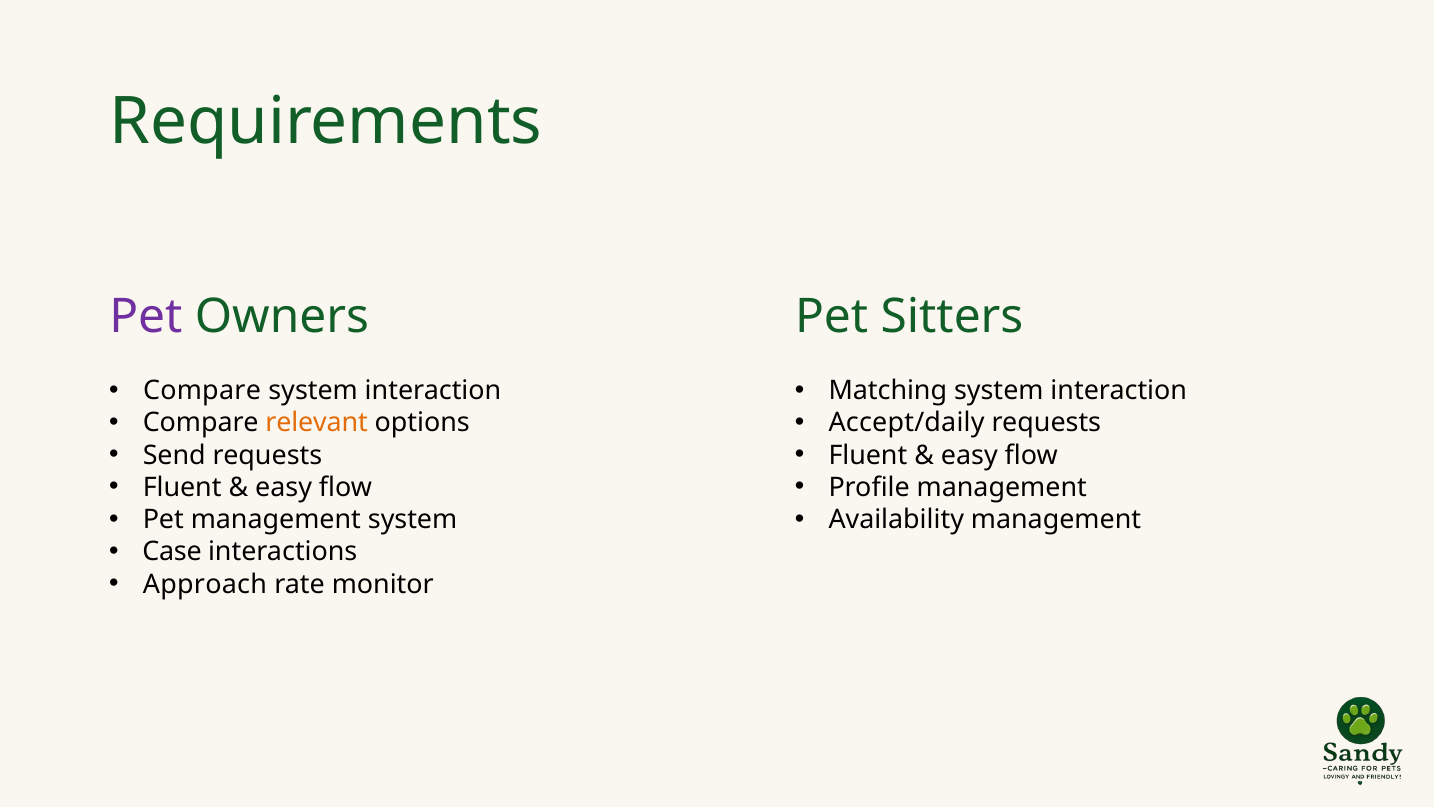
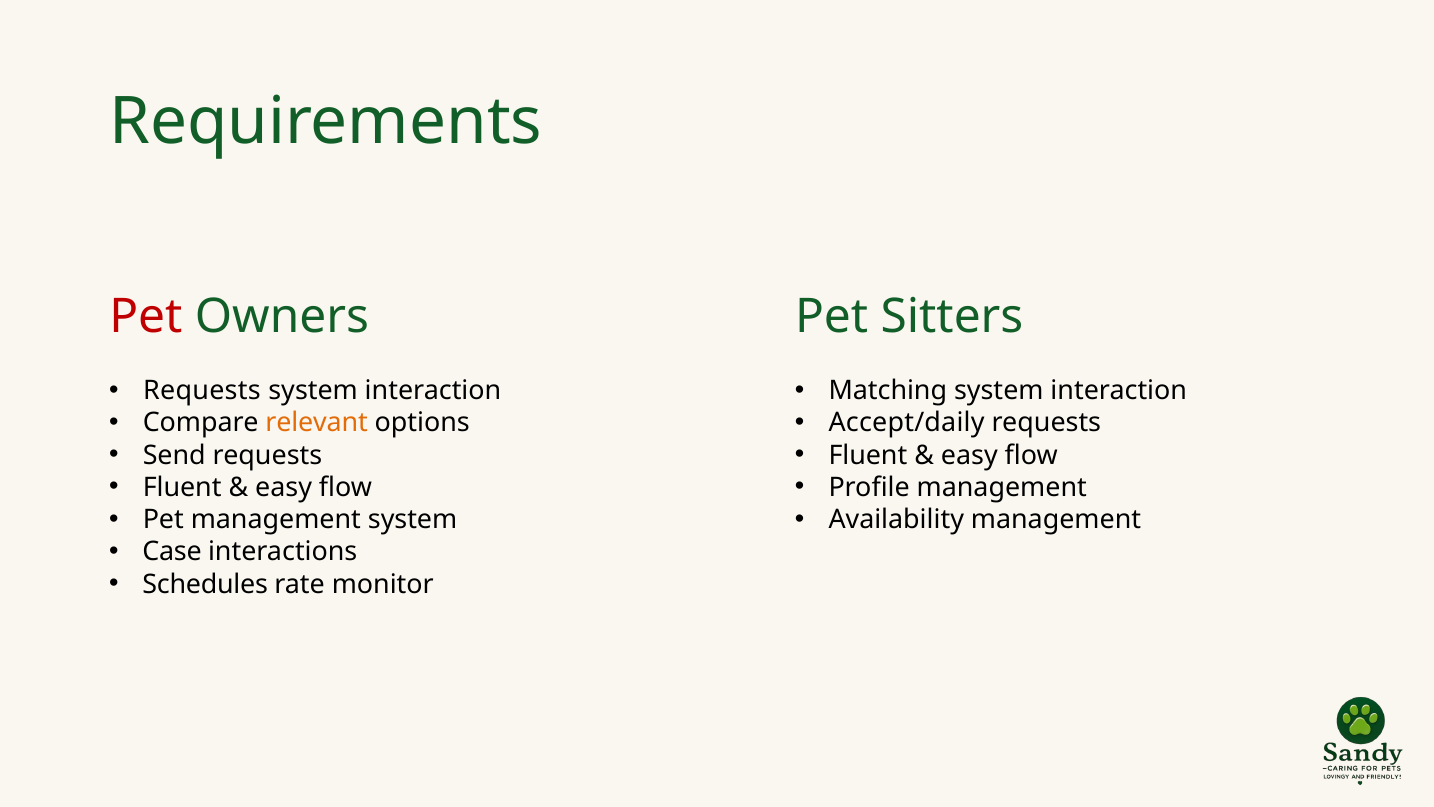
Pet colour: purple -> red (146, 317)
Compare: Compare -> Requests (202, 390)
Approach: Approach -> Schedules (205, 584)
